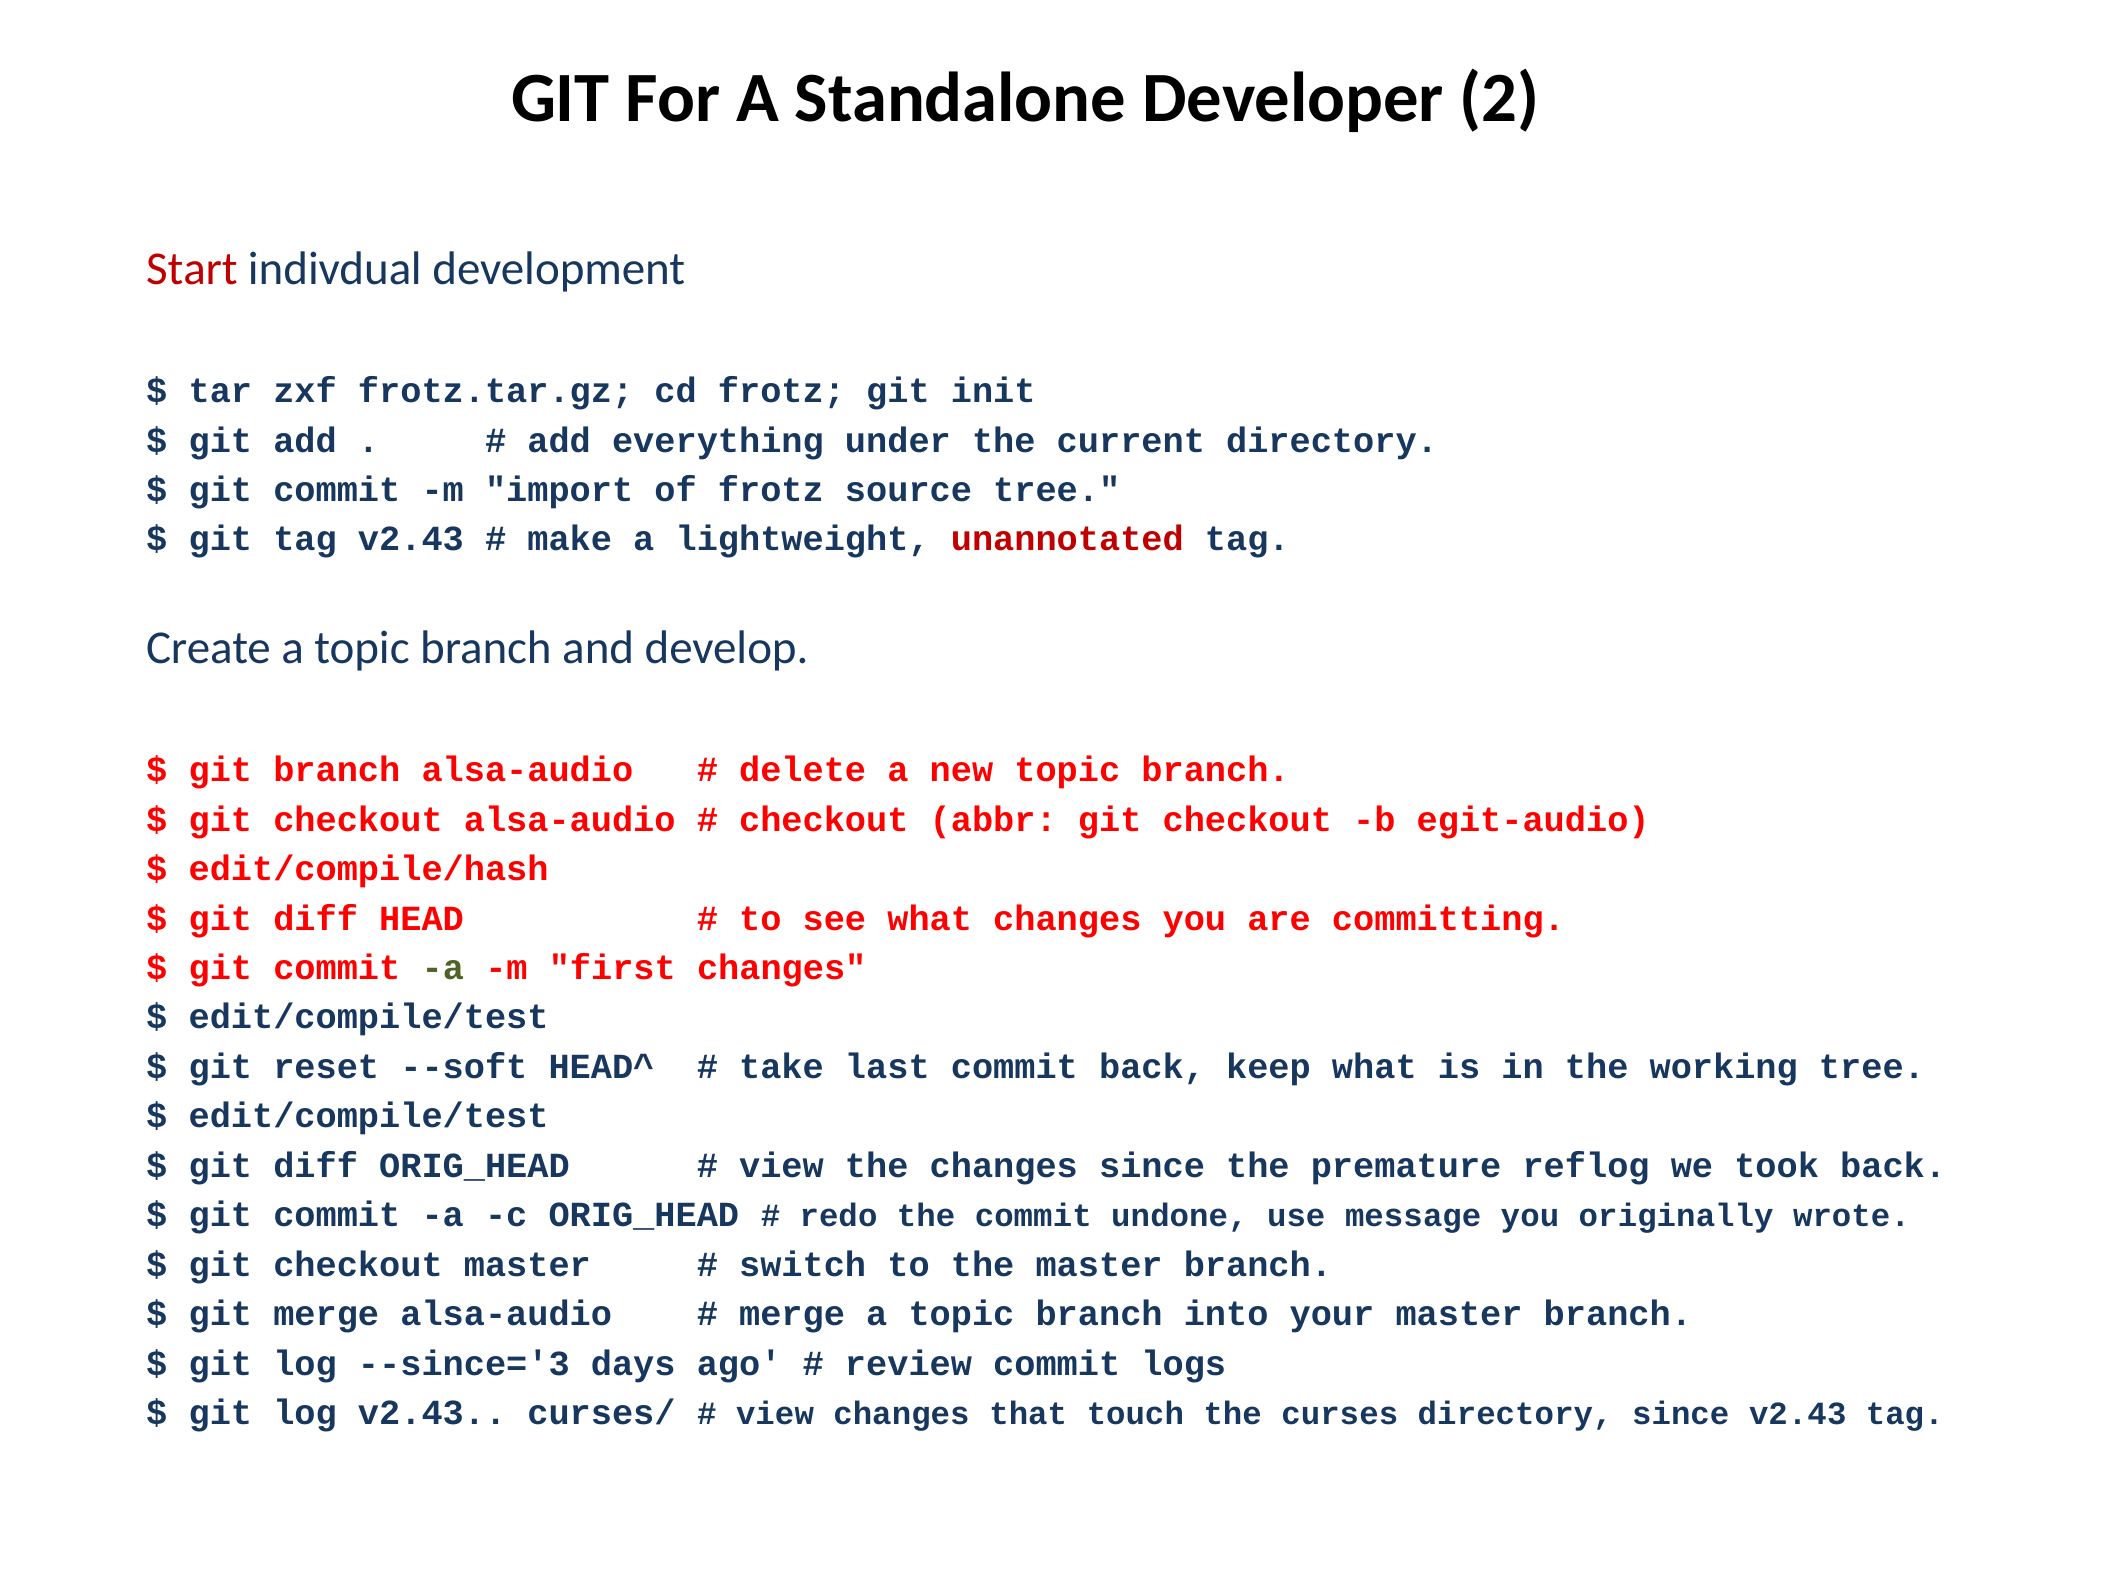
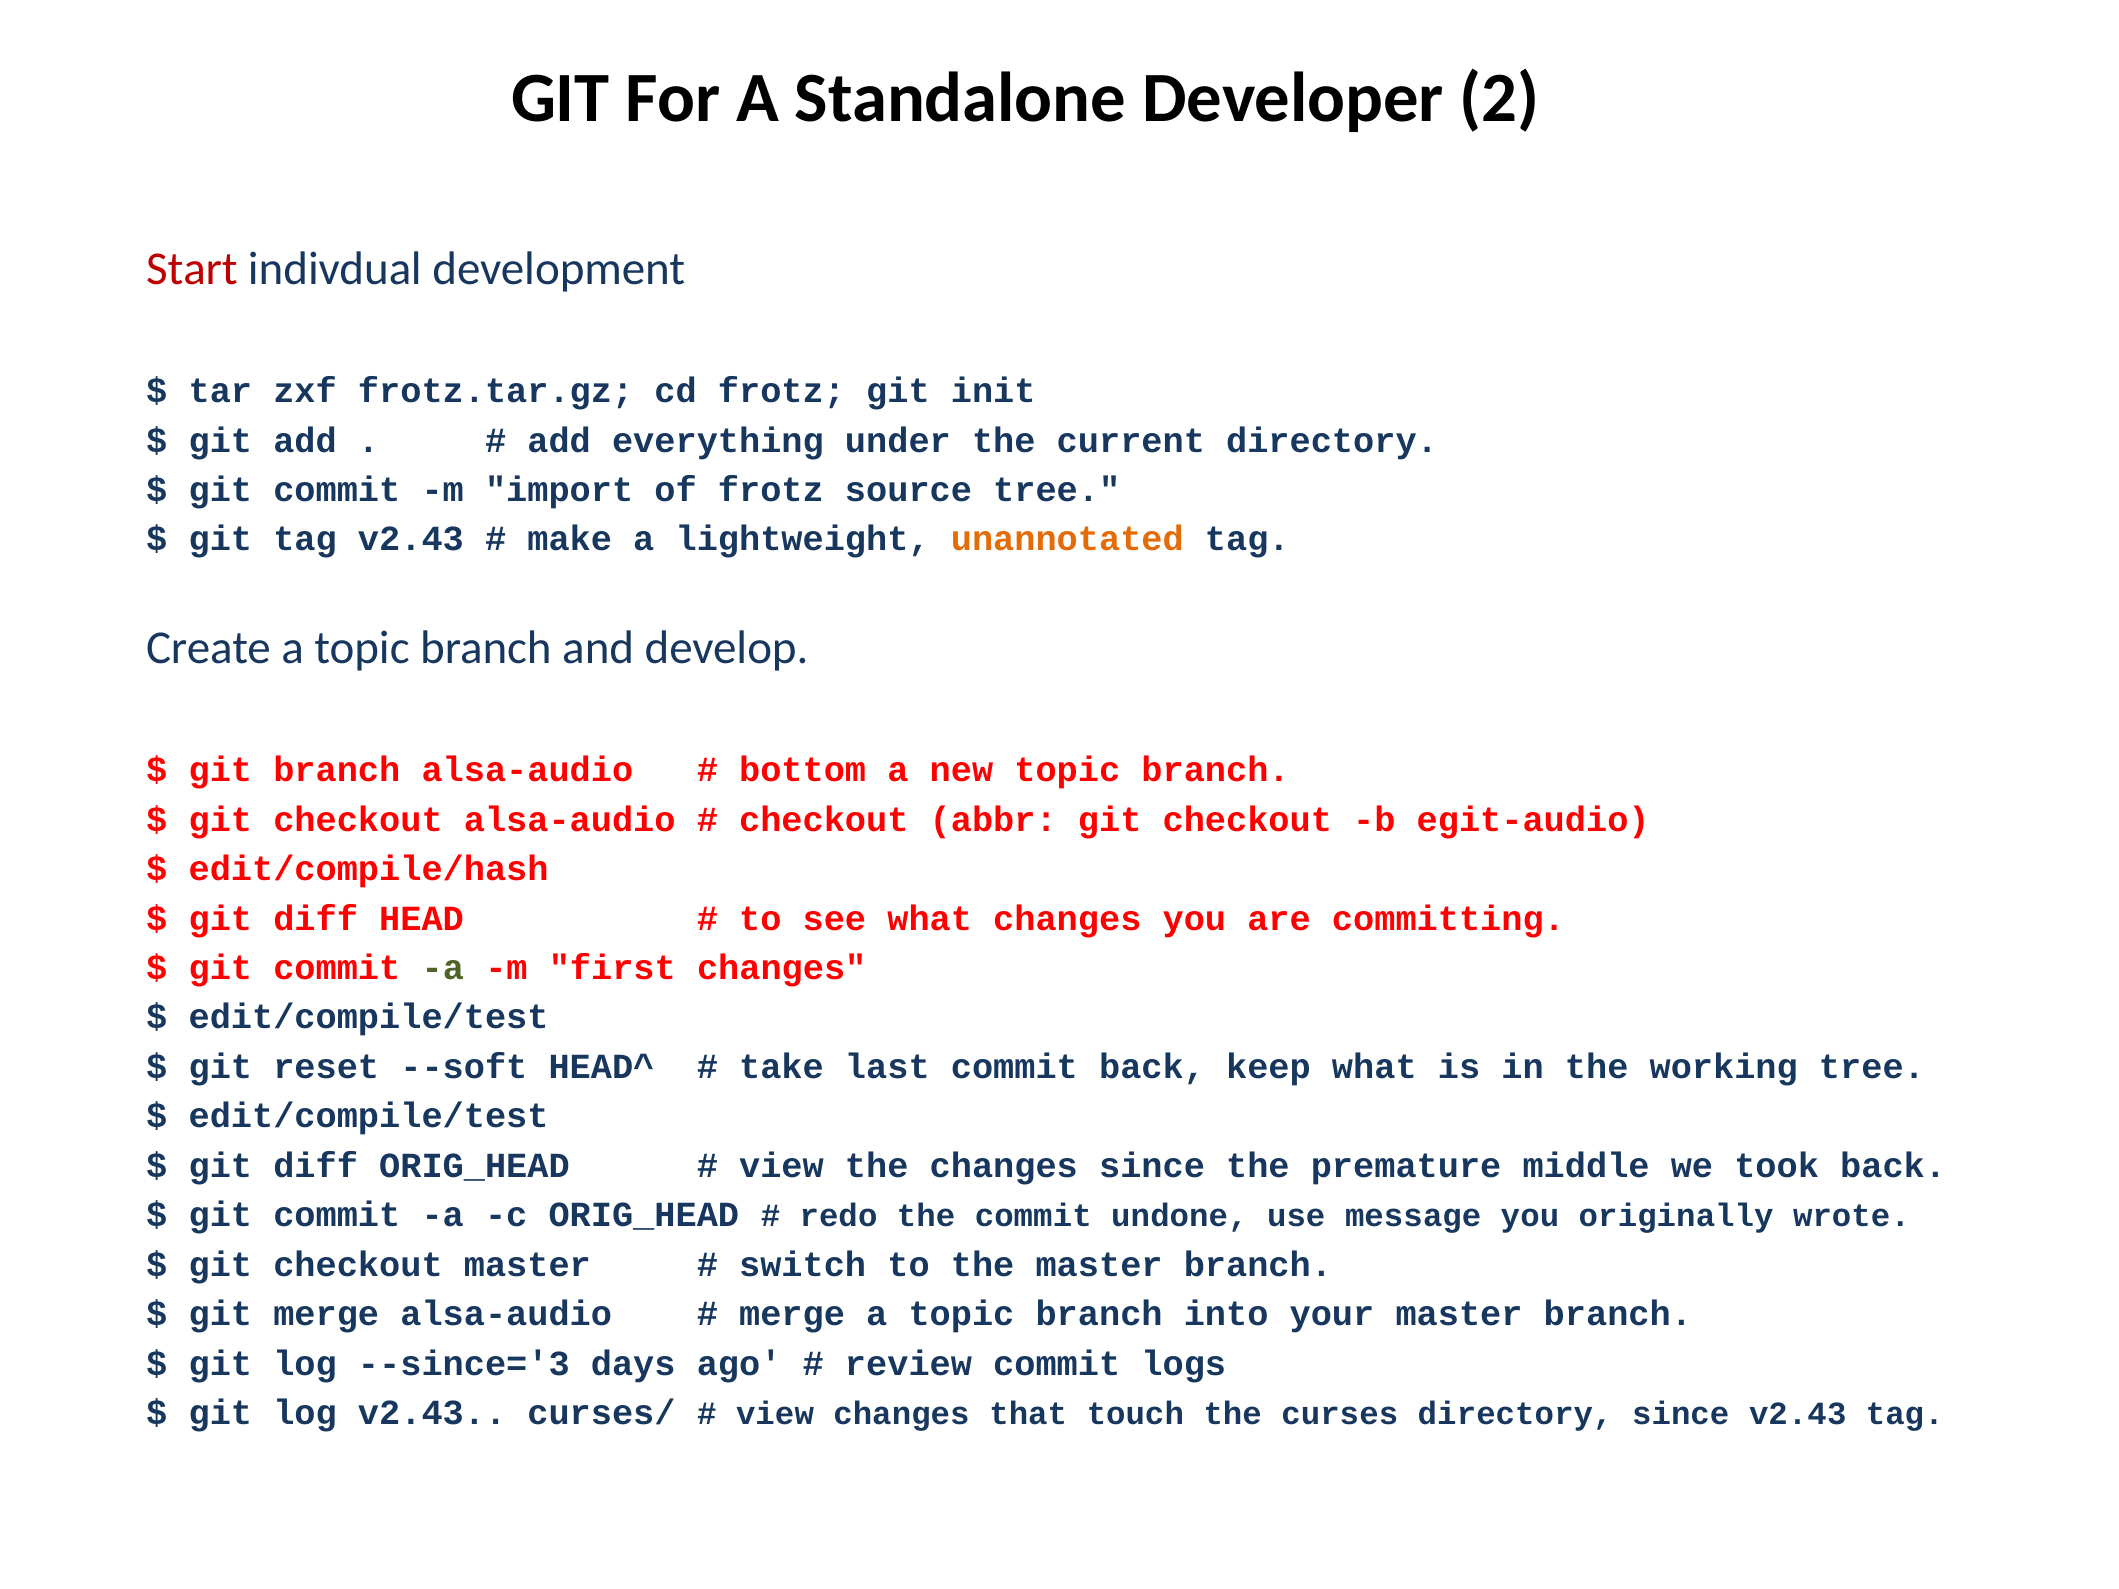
unannotated colour: red -> orange (1067, 539)
delete: delete -> bottom (803, 770)
reflog: reflog -> middle (1586, 1166)
